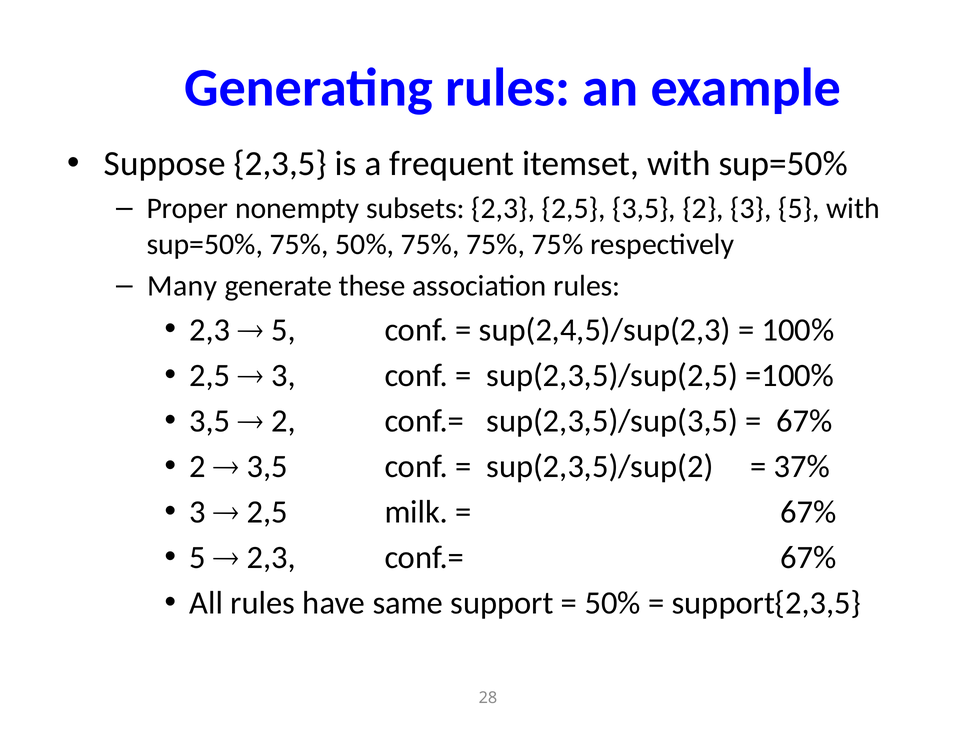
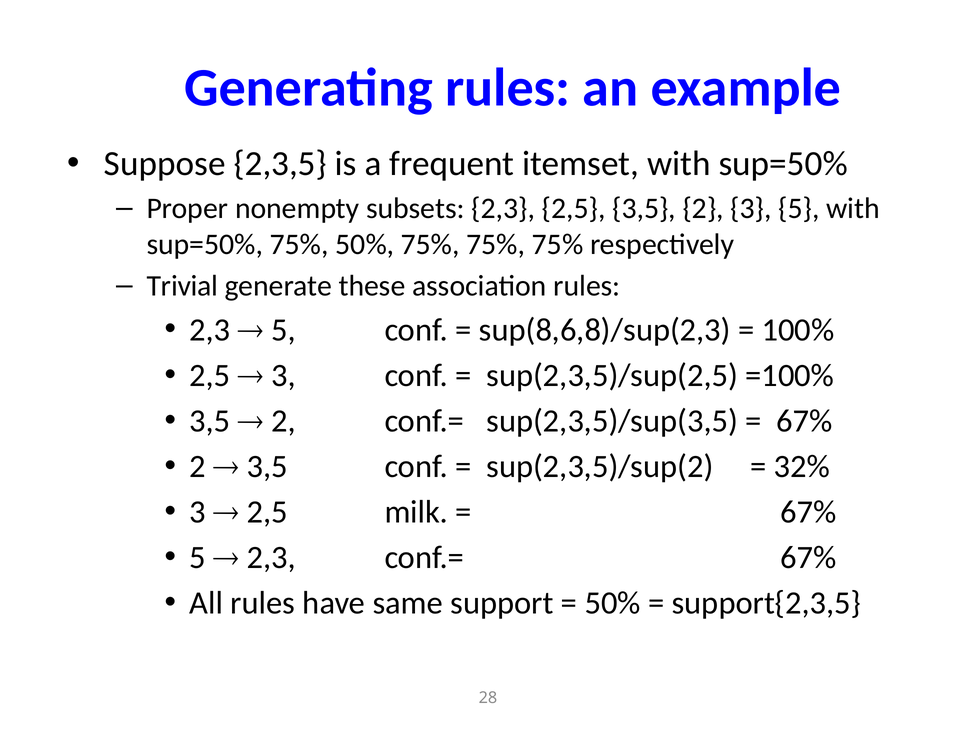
Many: Many -> Trivial (182, 286)
sup(2,4,5)/sup(2,3: sup(2,4,5)/sup(2,3 -> sup(8,6,8)/sup(2,3 (605, 330)
37%: 37% -> 32% (802, 467)
